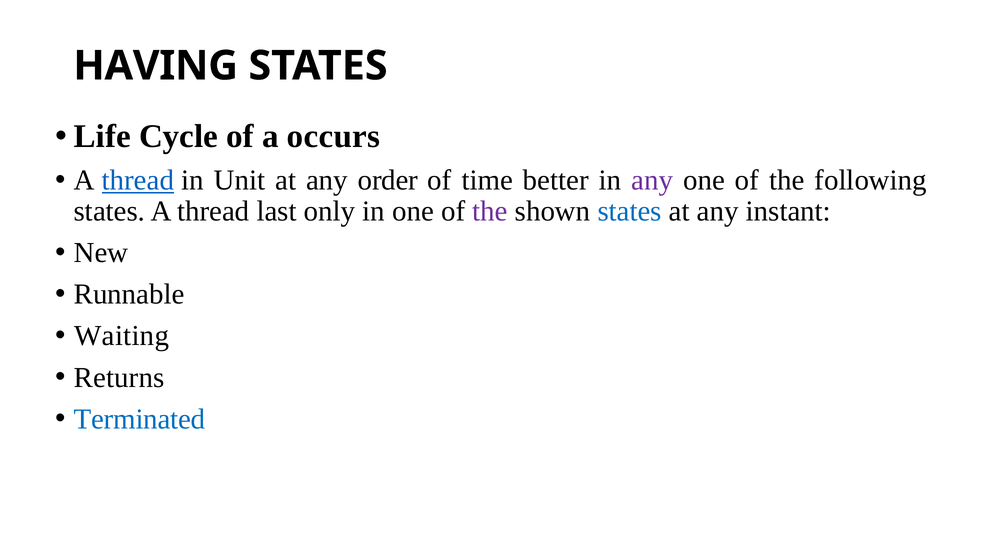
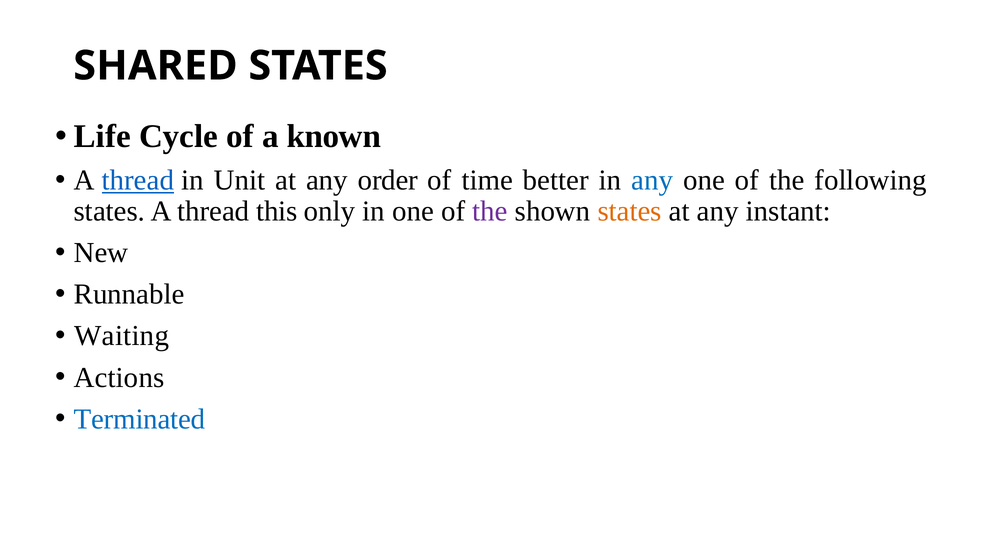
HAVING: HAVING -> SHARED (155, 66)
occurs: occurs -> known (334, 136)
any colour: purple -> blue (652, 180)
last: last -> this (277, 212)
states colour: blue -> orange (630, 212)
Returns: Returns -> Actions (119, 378)
